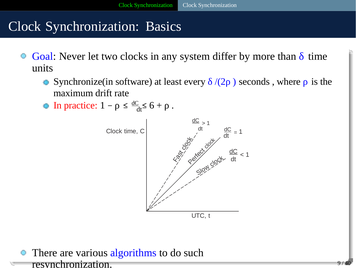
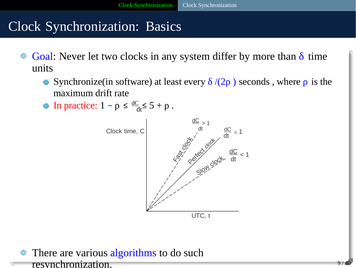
6: 6 -> 5 (152, 105)
